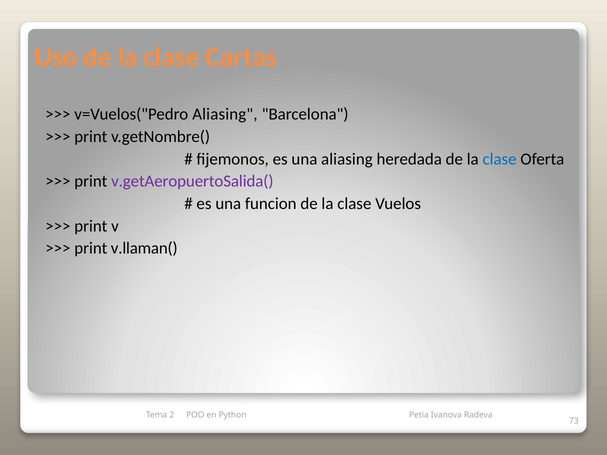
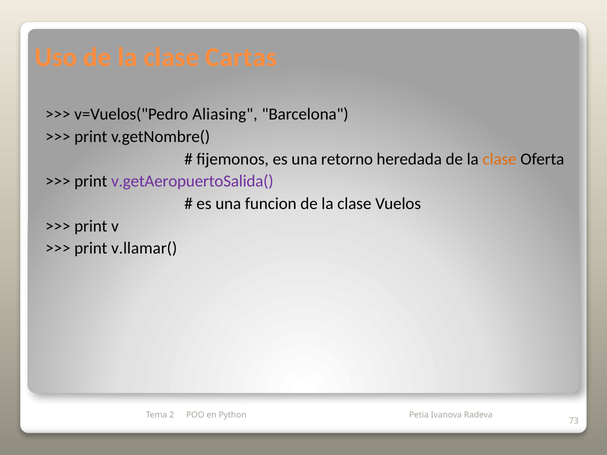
una aliasing: aliasing -> retorno (347, 159)
clase colour: blue -> orange (500, 159)
v.llaman(: v.llaman( -> v.llamar( (144, 248)
